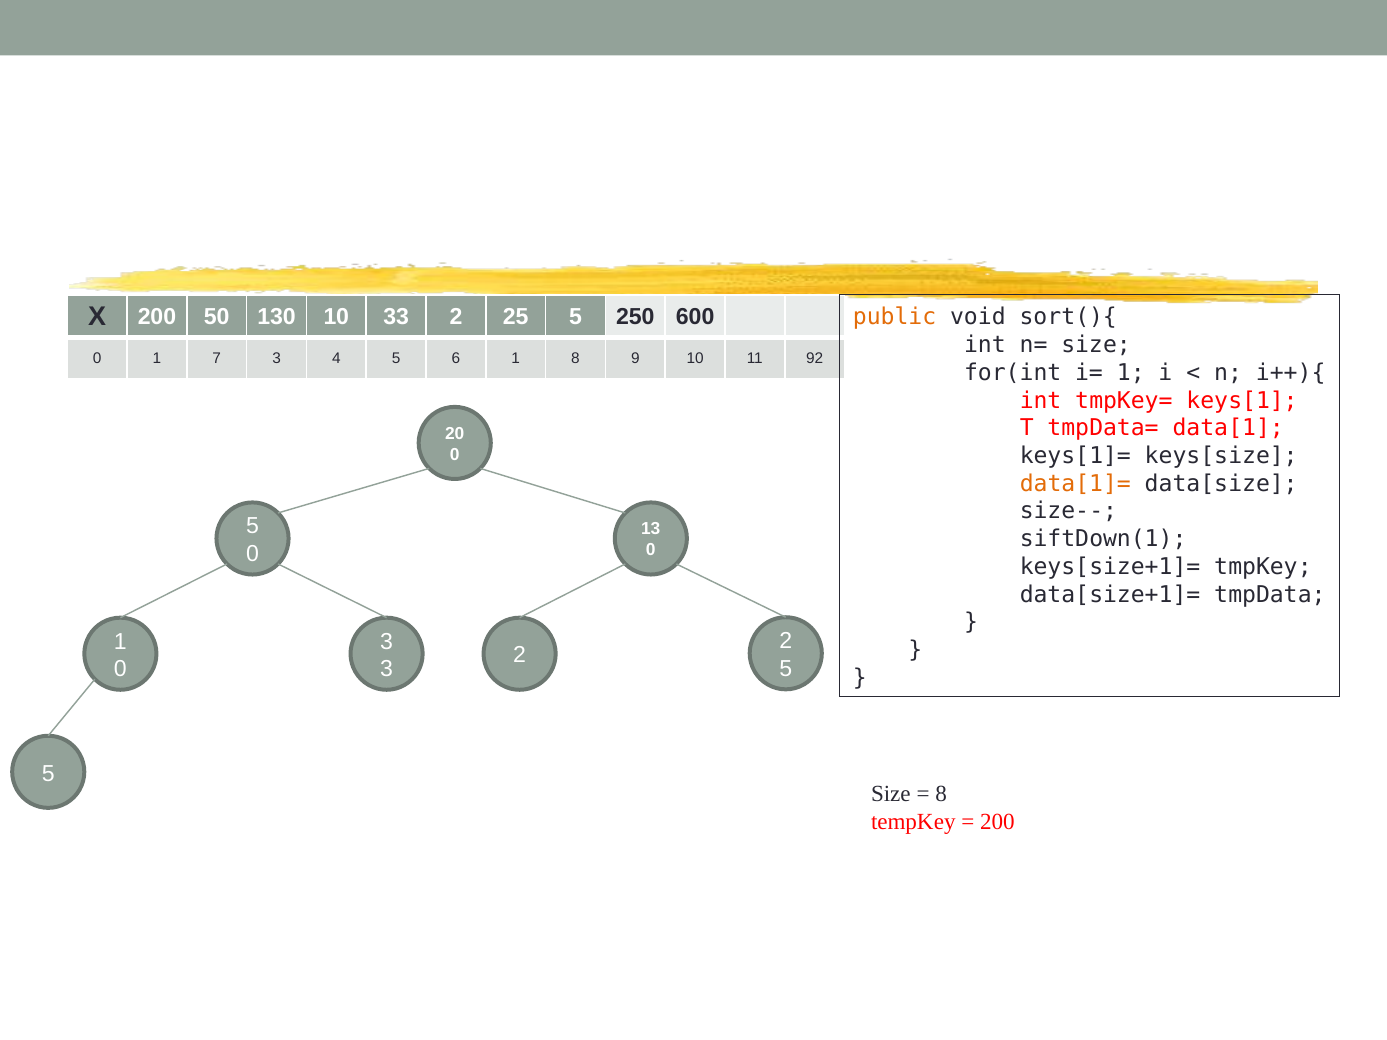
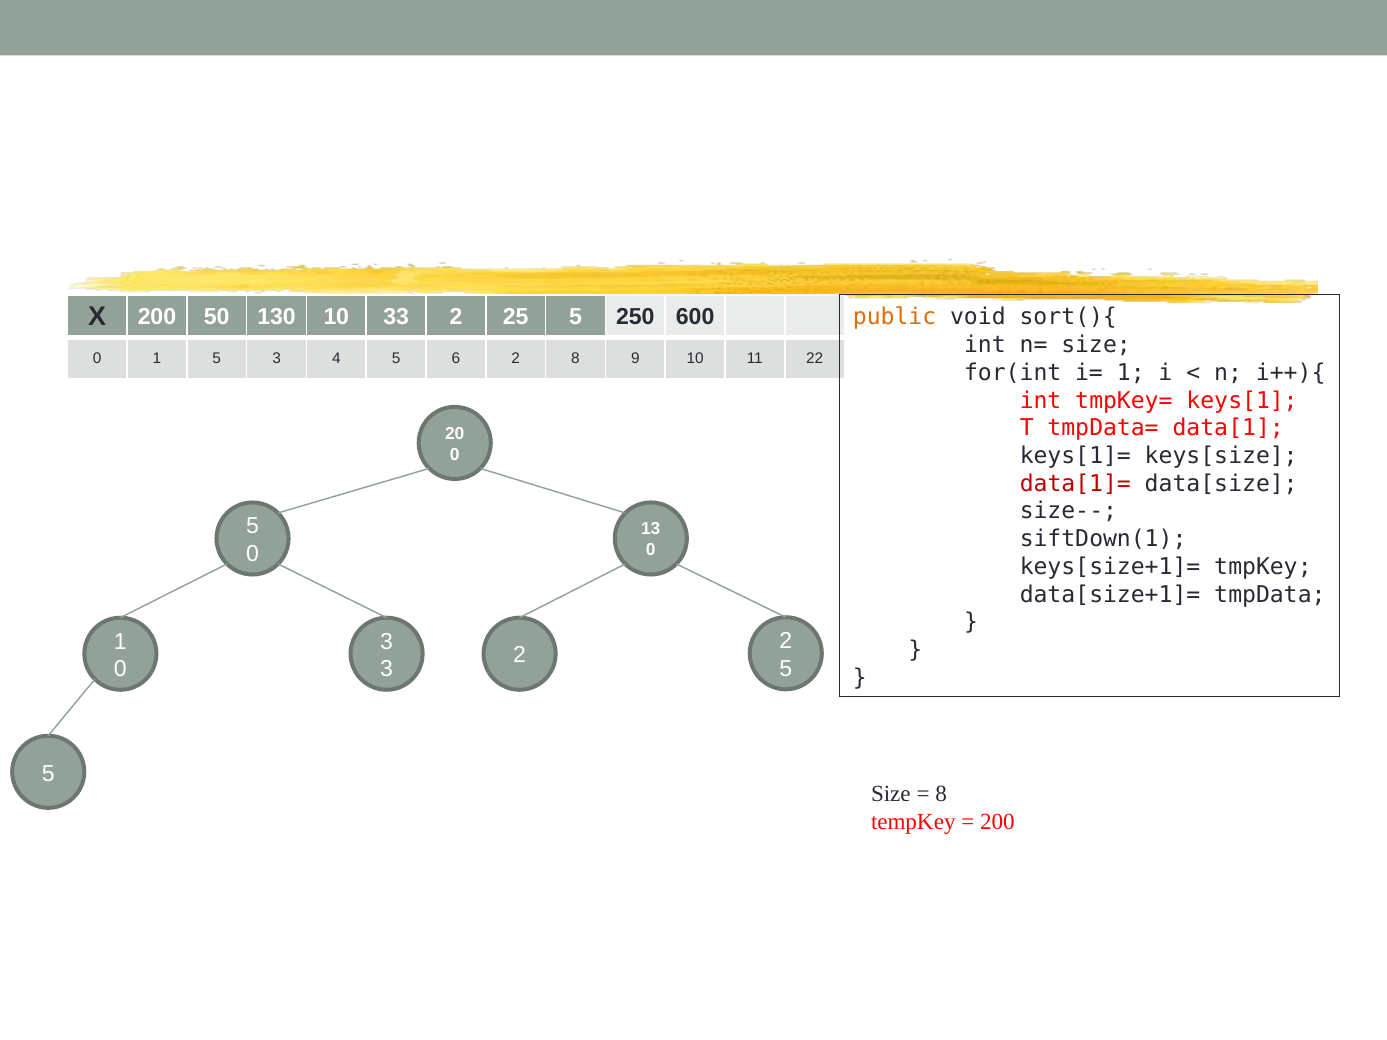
1 7: 7 -> 5 (217, 359)
6 1: 1 -> 2 (516, 359)
92: 92 -> 22 (815, 359)
data[1]= colour: orange -> red (1075, 484)
